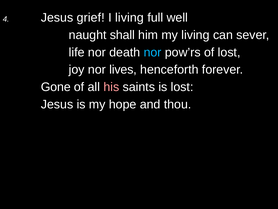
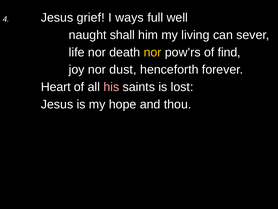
I living: living -> ways (129, 18)
nor colour: light blue -> yellow (153, 52)
of lost: lost -> find (229, 52)
lives: lives -> dust (123, 69)
Gone: Gone -> Heart (56, 87)
